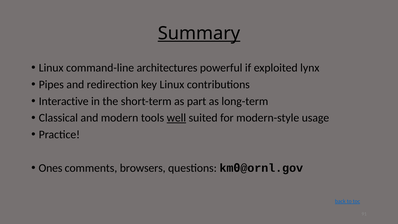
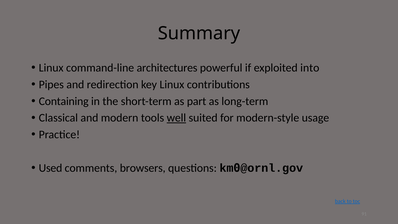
Summary underline: present -> none (199, 33)
lynx: lynx -> into (310, 68)
Interactive: Interactive -> Containing (64, 101)
Ones: Ones -> Used (50, 168)
